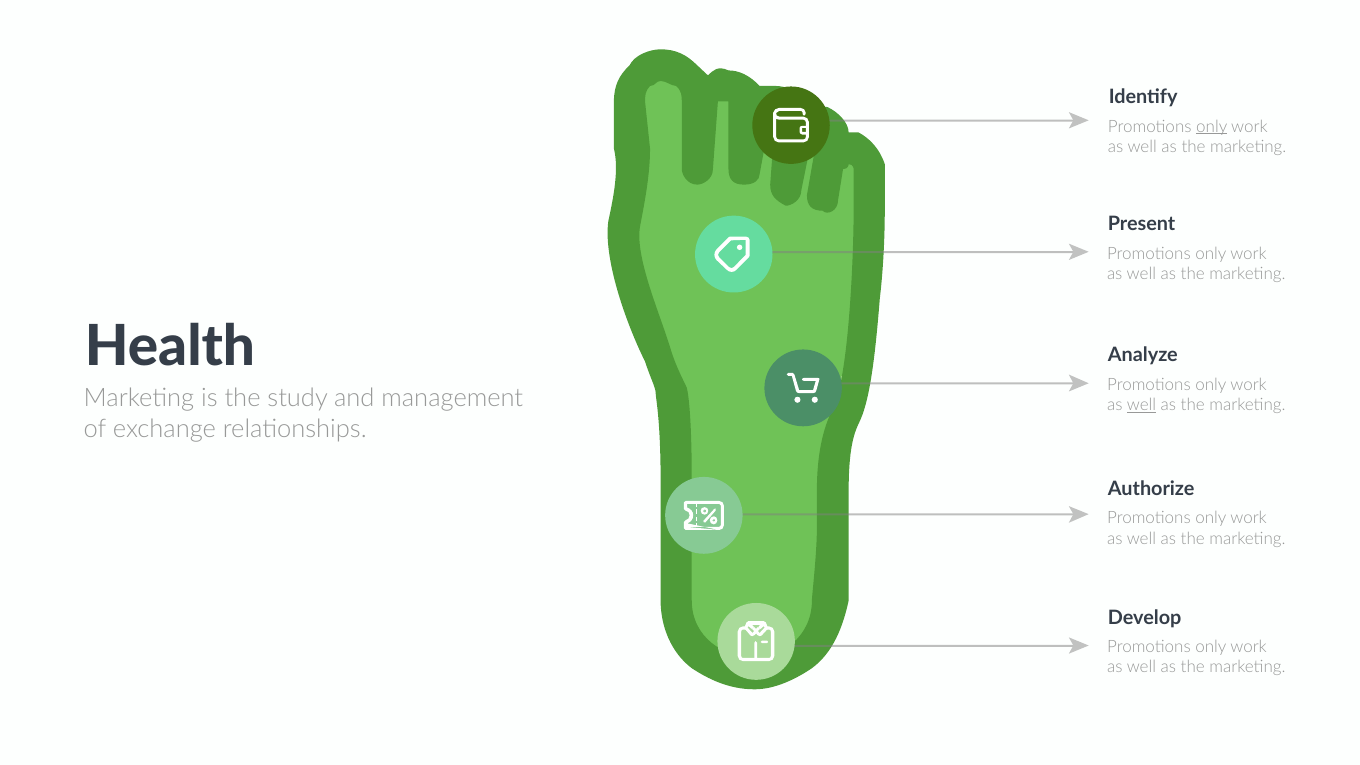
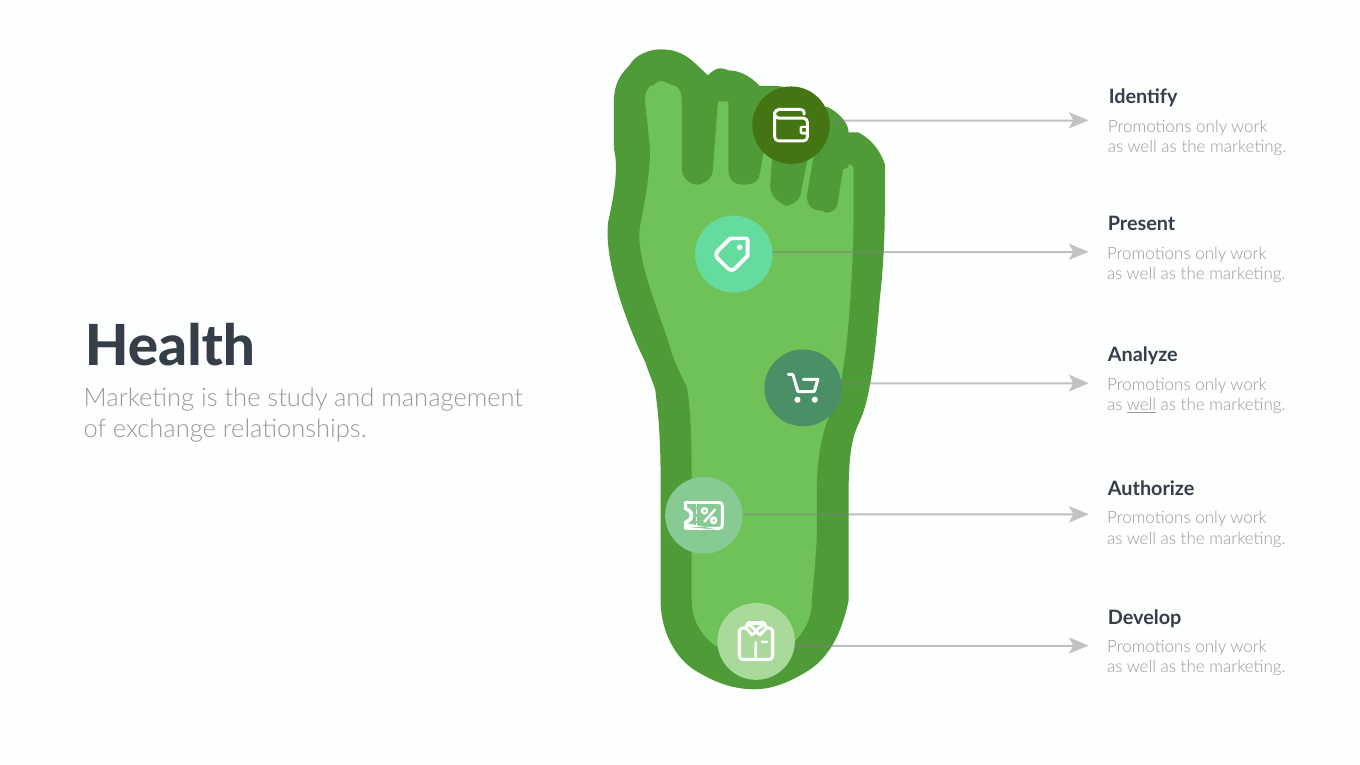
only underline: present -> none (1212, 127)
